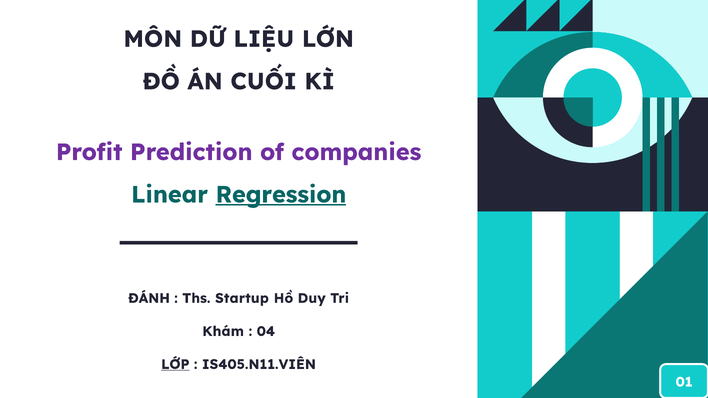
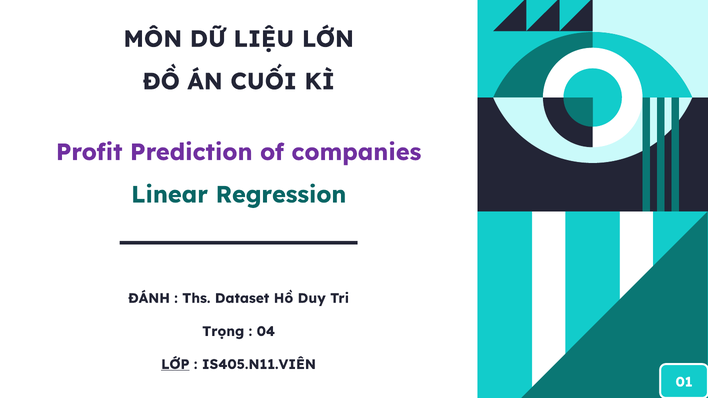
Regression underline: present -> none (281, 195)
Startup: Startup -> Dataset (242, 299)
Khám: Khám -> Trọng (223, 332)
